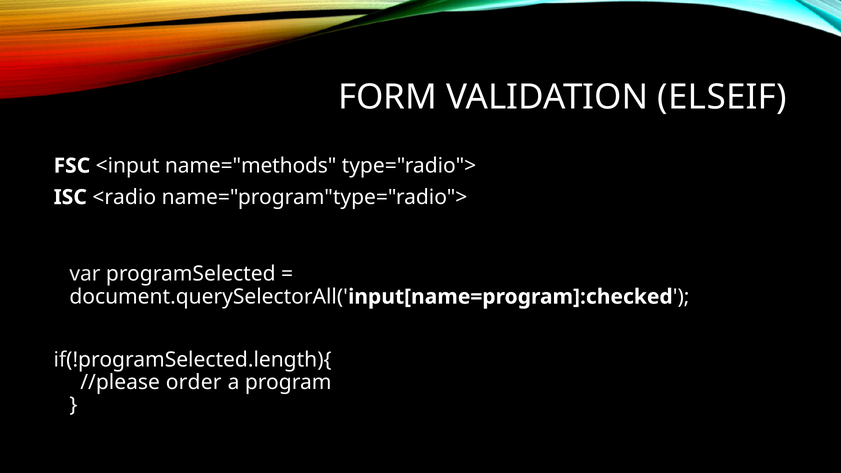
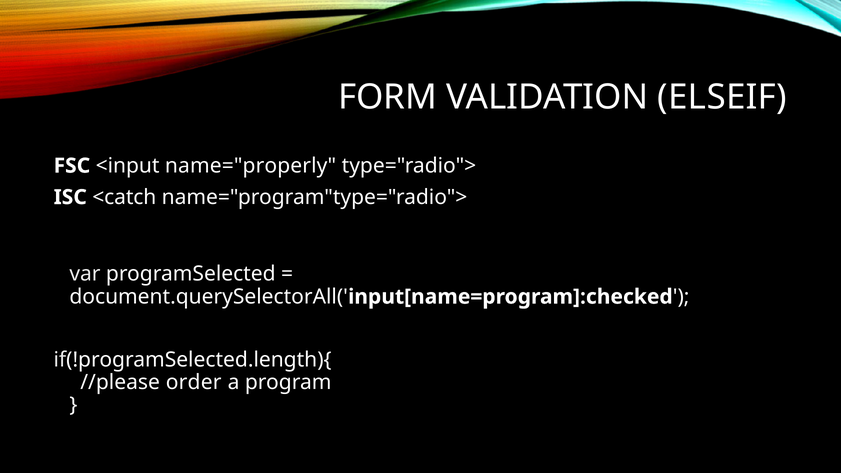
name="methods: name="methods -> name="properly (251, 166)
<radio: <radio -> <catch (124, 197)
